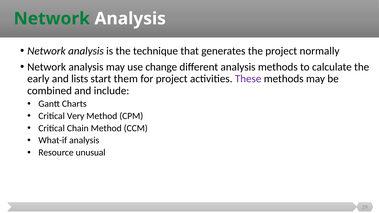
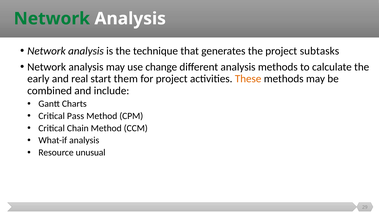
normally: normally -> subtasks (319, 51)
lists: lists -> real (80, 79)
These colour: purple -> orange (248, 79)
Very: Very -> Pass (76, 116)
